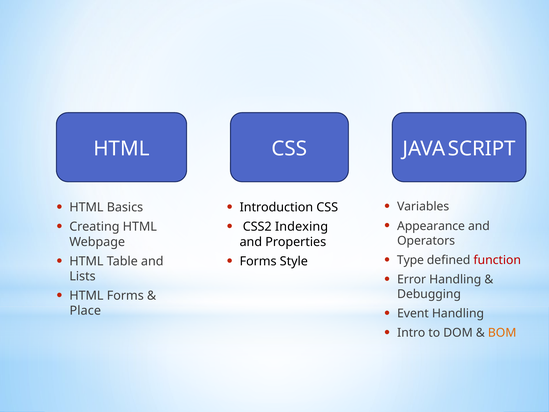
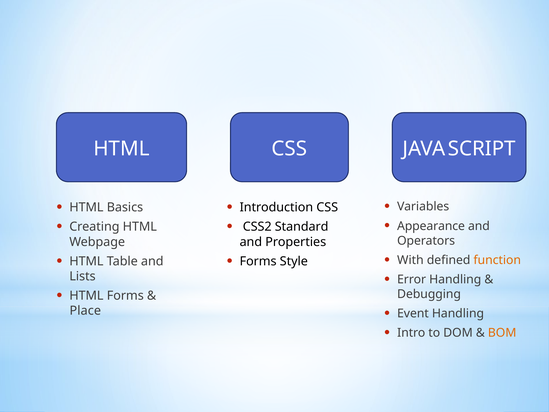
Indexing: Indexing -> Standard (302, 227)
Type: Type -> With (410, 260)
function colour: red -> orange (497, 260)
